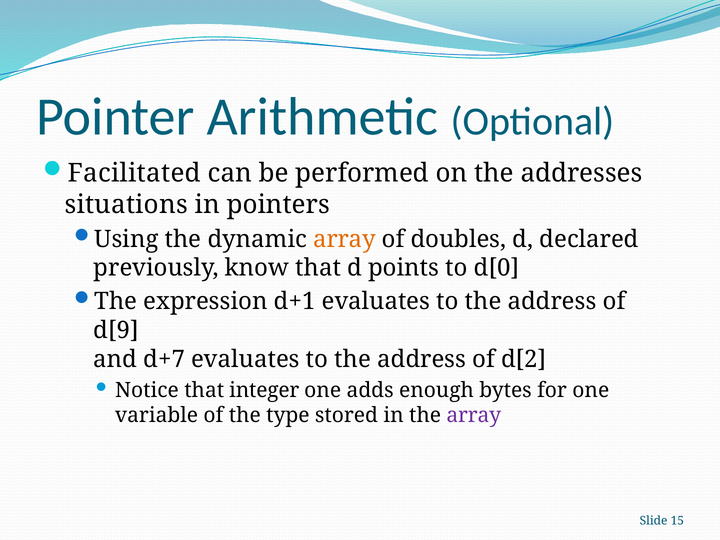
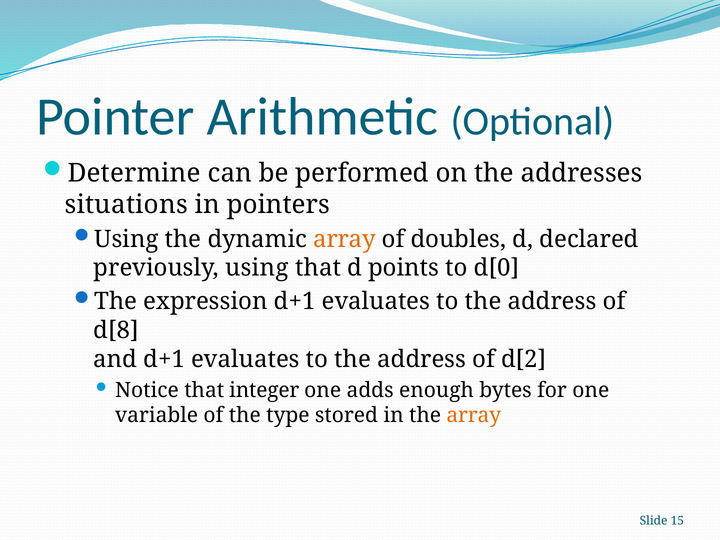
Facilitated: Facilitated -> Determine (134, 173)
previously know: know -> using (257, 268)
d[9: d[9 -> d[8 (116, 330)
and d+7: d+7 -> d+1 (164, 359)
array colour: purple -> orange (474, 415)
